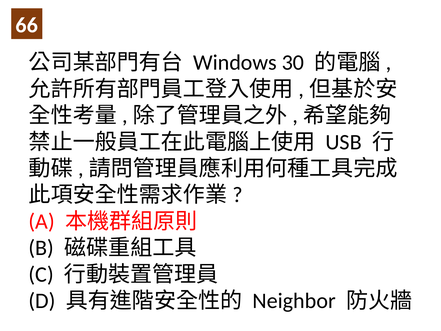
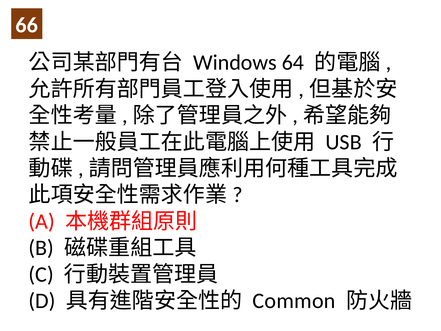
30: 30 -> 64 (293, 63)
Neighbor: Neighbor -> Common (294, 301)
